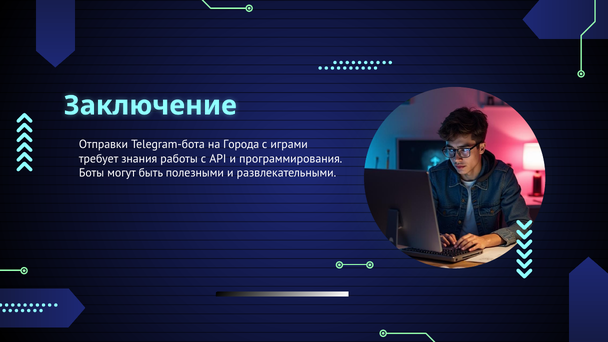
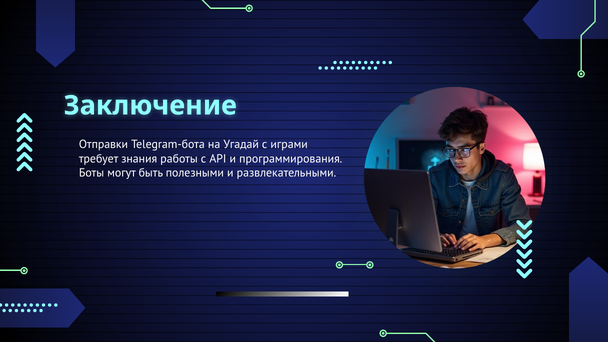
Города: Города -> Угадай (241, 144)
